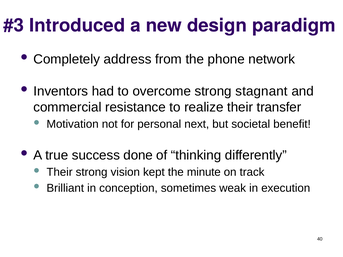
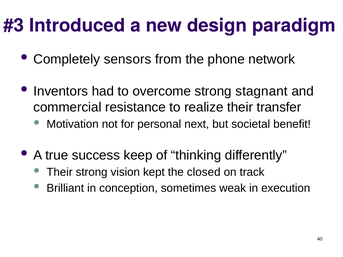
address: address -> sensors (128, 59)
done: done -> keep (138, 155)
minute: minute -> closed (204, 172)
